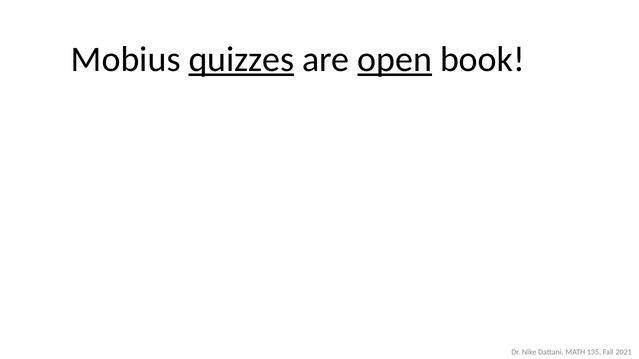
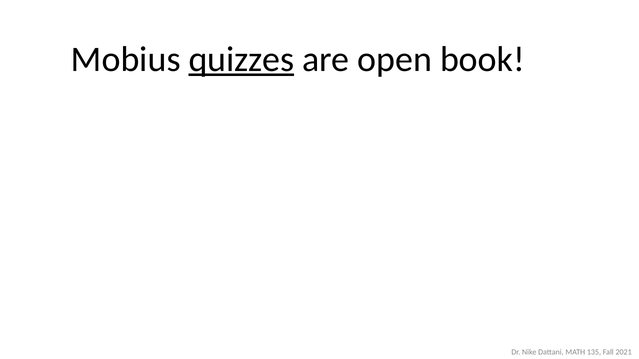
open underline: present -> none (395, 59)
